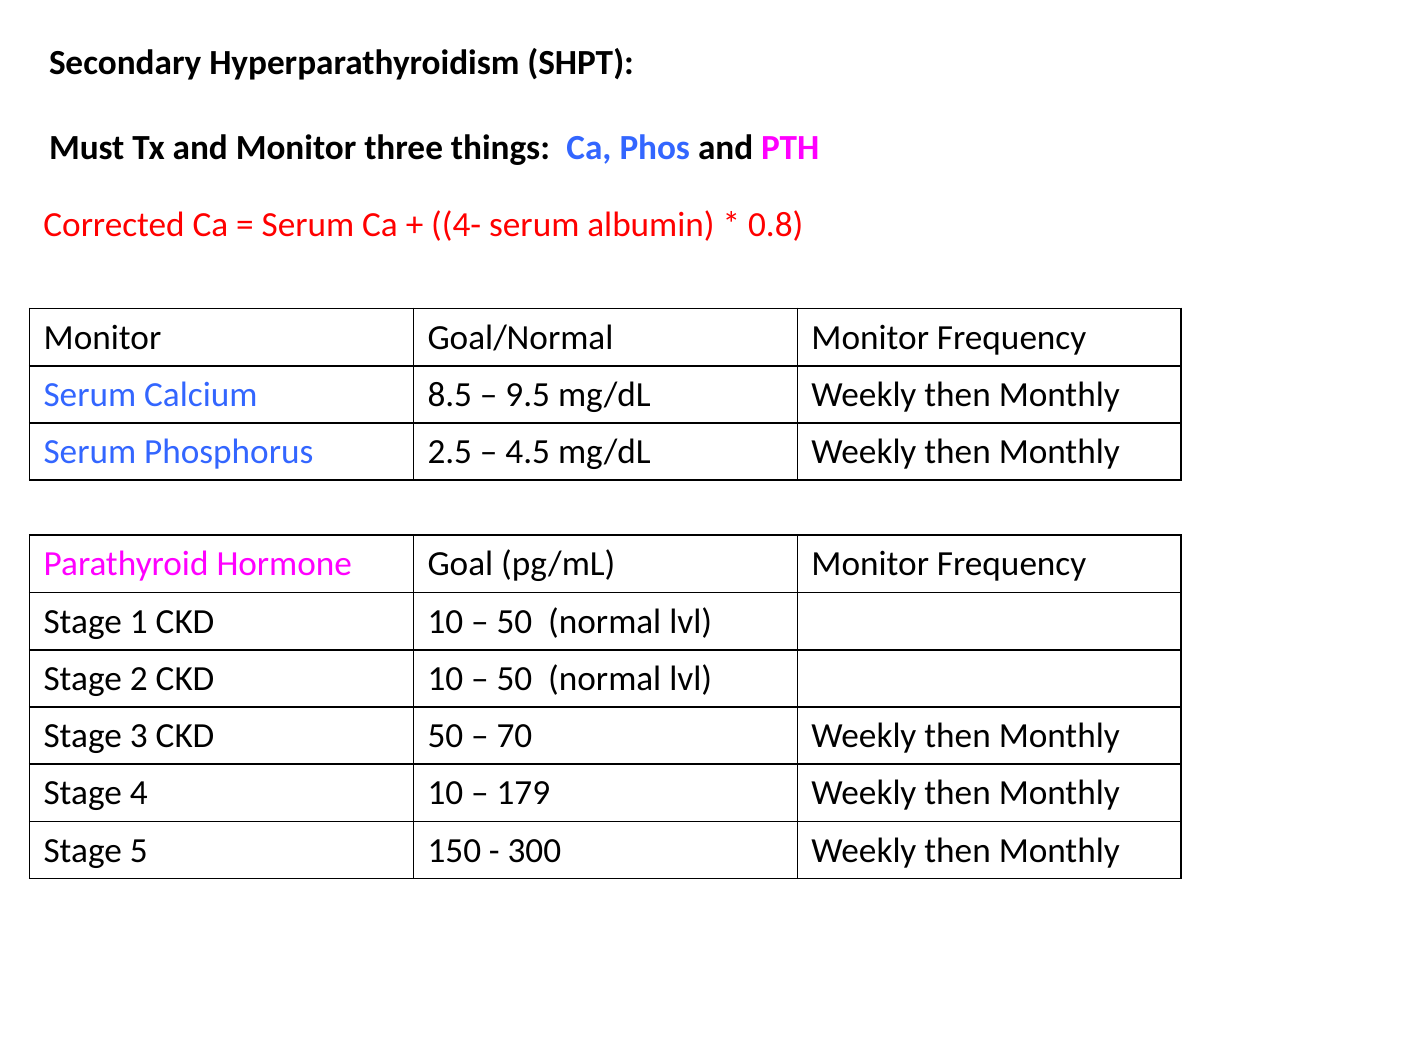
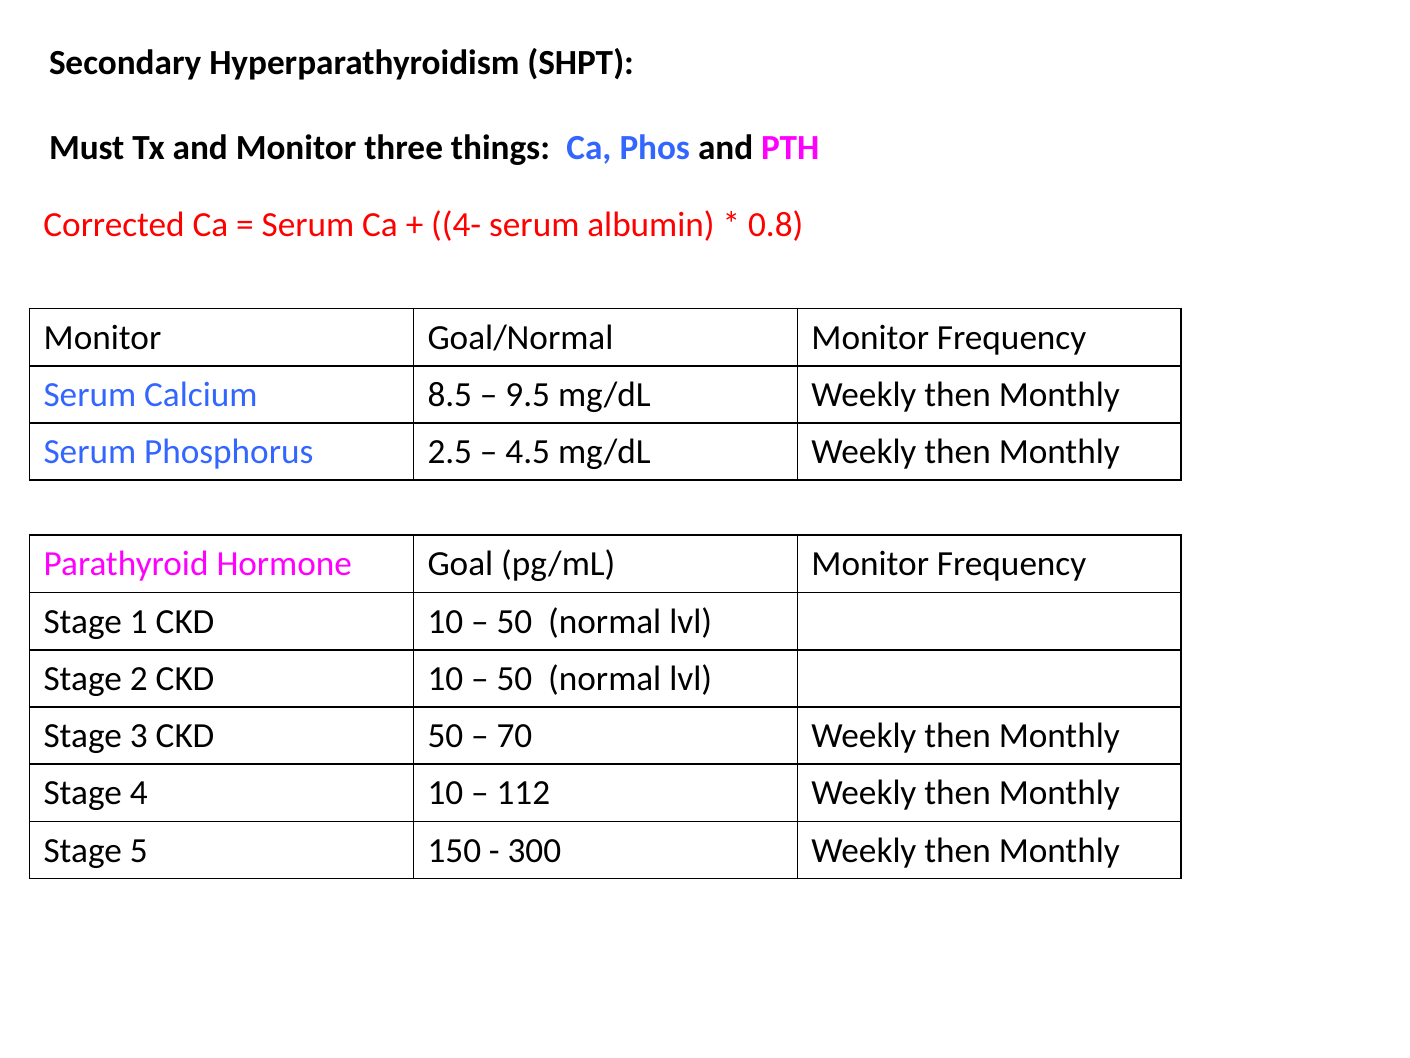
179: 179 -> 112 (523, 793)
